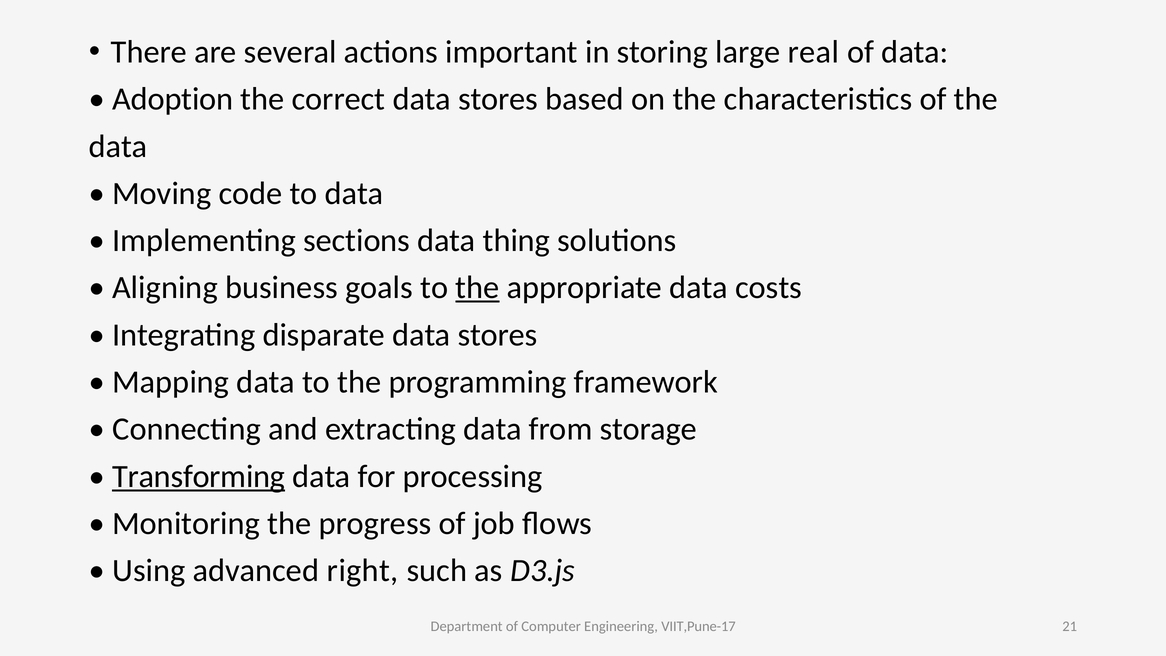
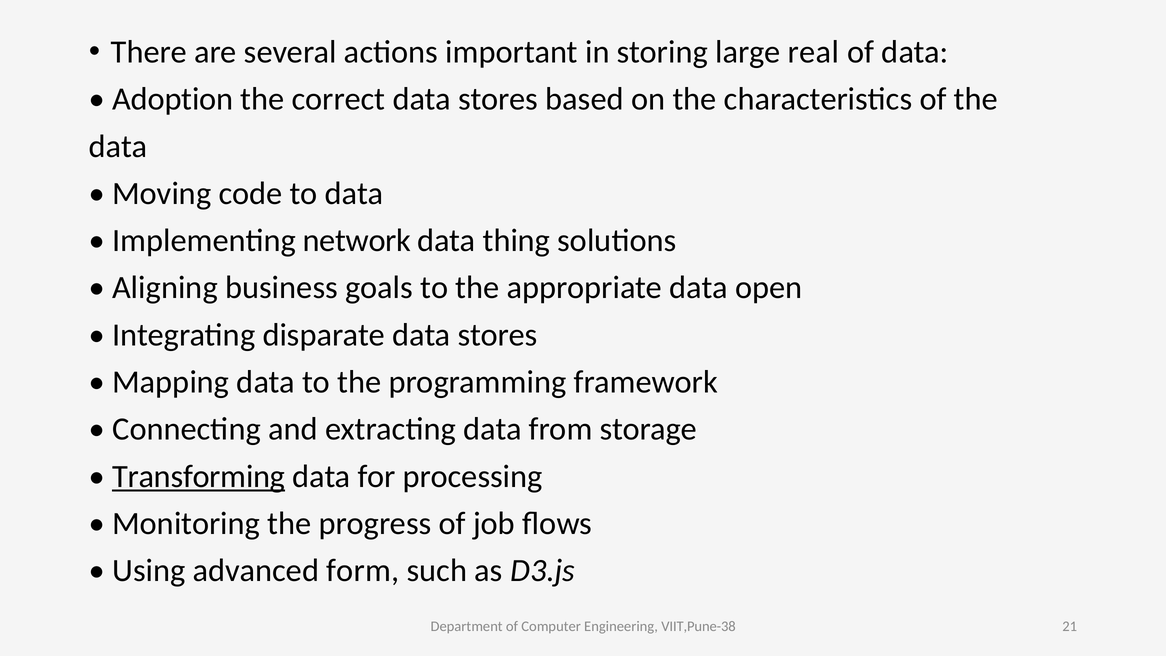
sections: sections -> network (357, 241)
the underline: present -> none (477, 288)
costs: costs -> open (769, 288)
right: right -> form (363, 571)
VIIT,Pune-17: VIIT,Pune-17 -> VIIT,Pune-38 (698, 626)
